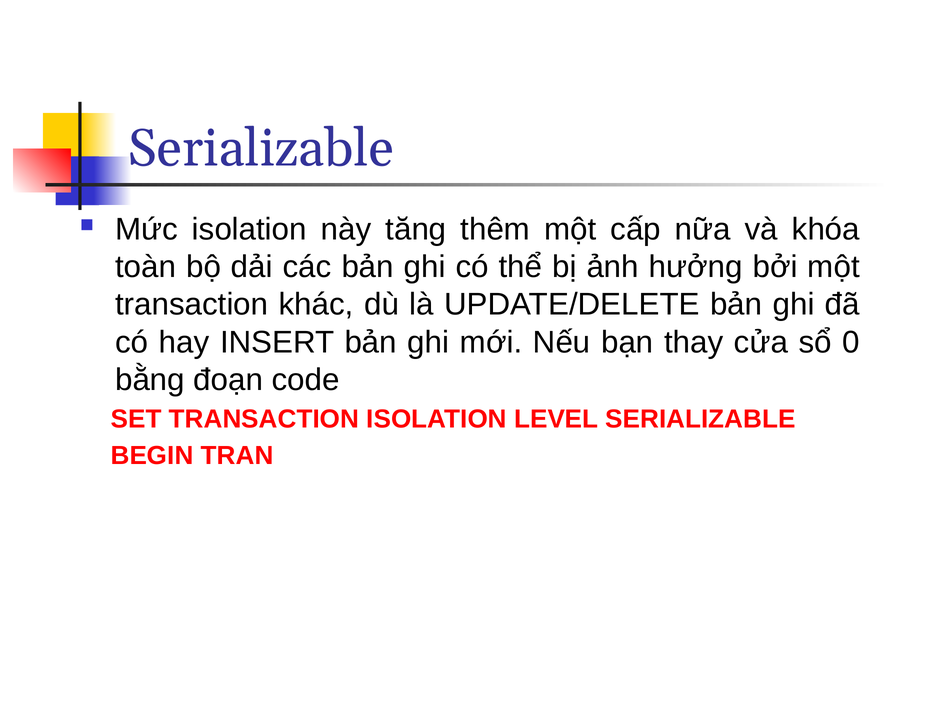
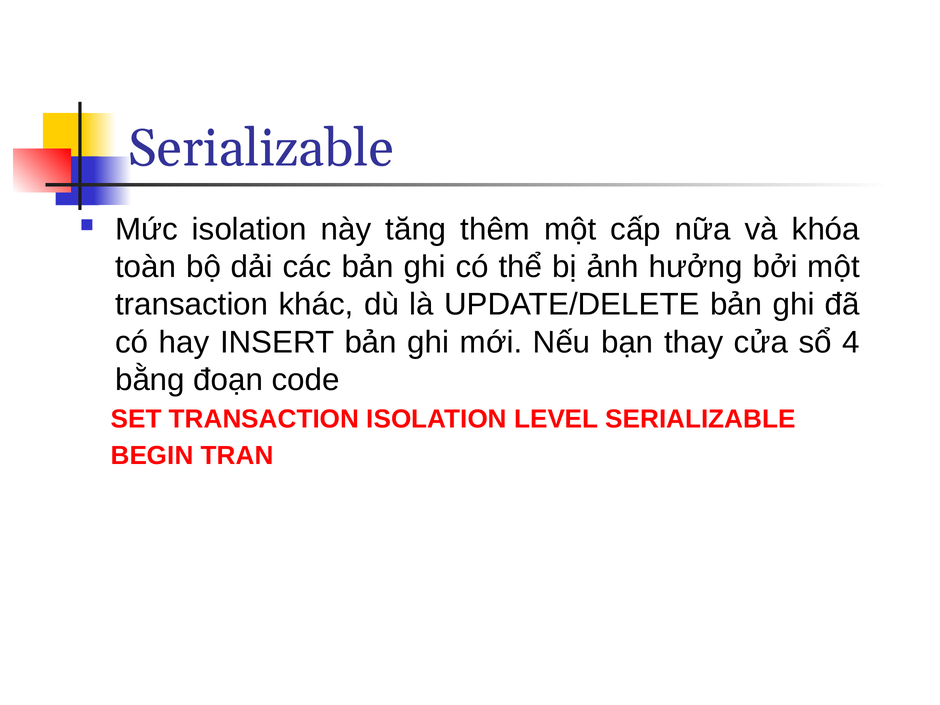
0: 0 -> 4 (851, 342)
